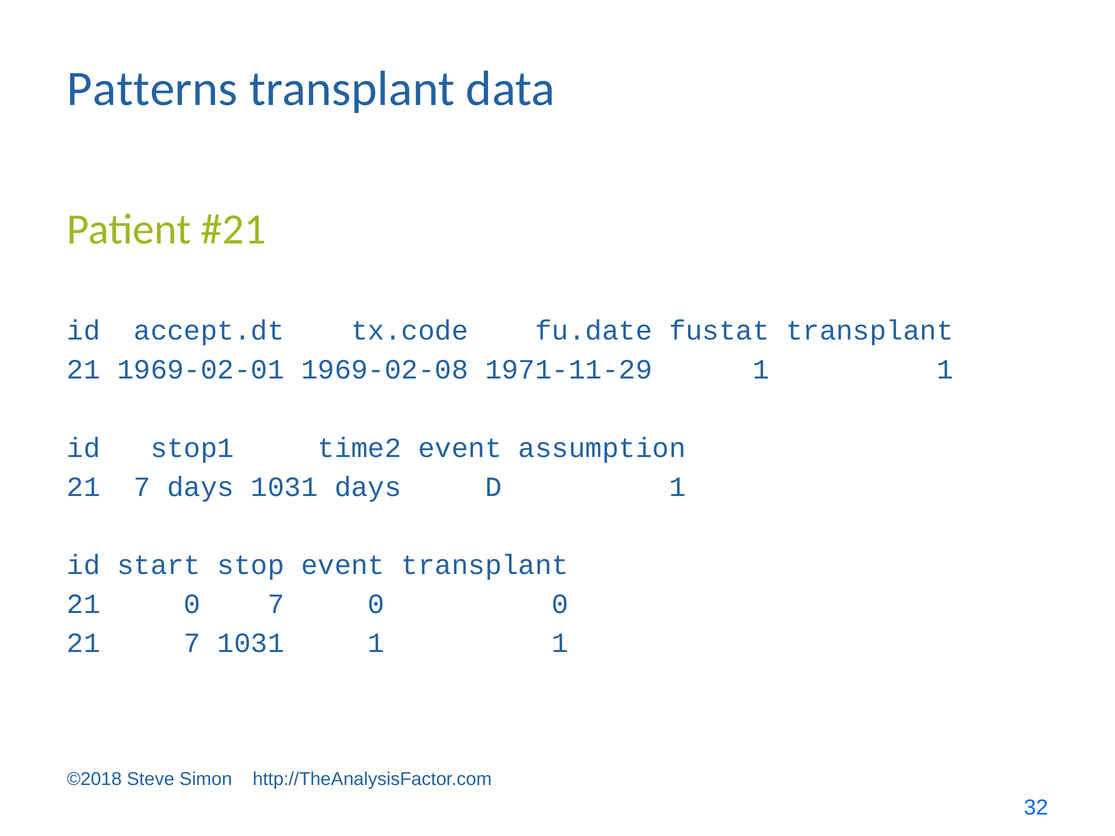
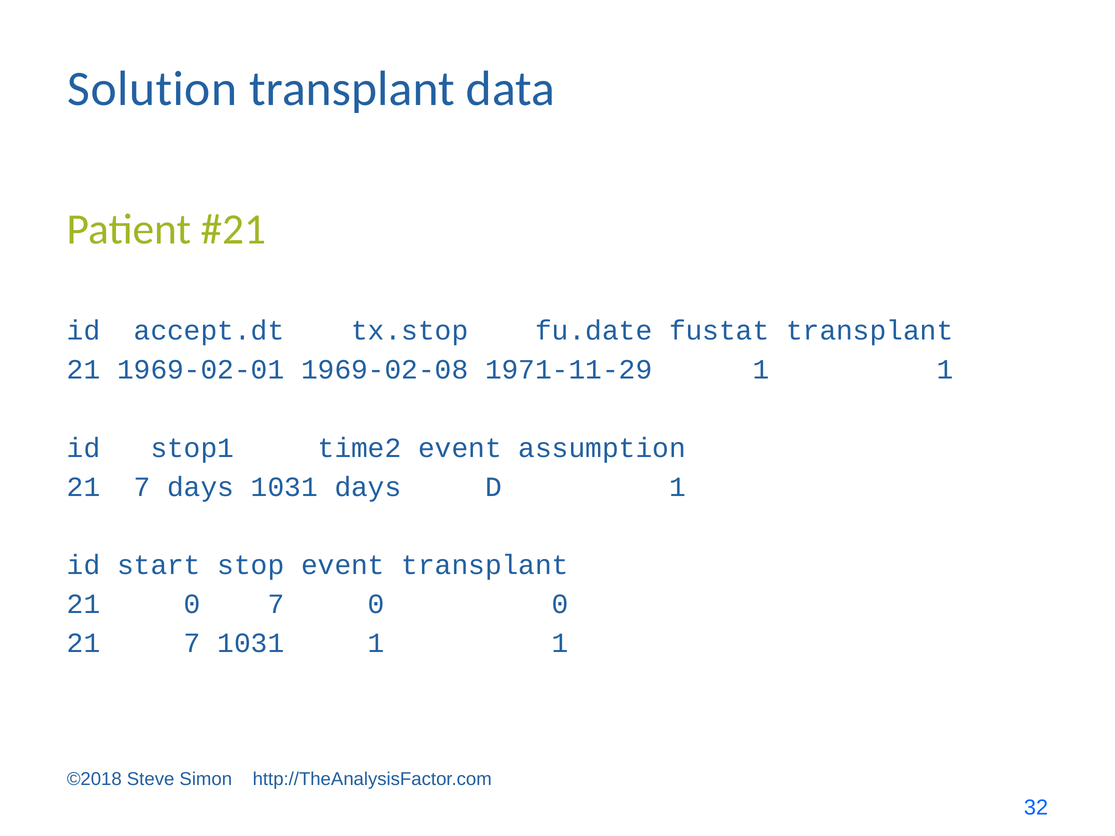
Patterns: Patterns -> Solution (152, 89)
tx.code: tx.code -> tx.stop (410, 331)
